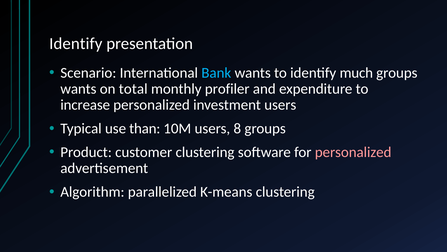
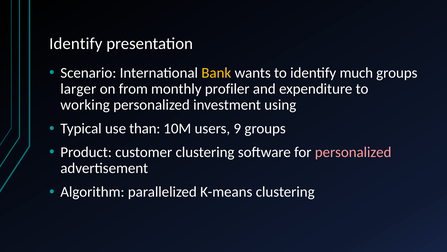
Bank colour: light blue -> yellow (216, 73)
wants: wants -> larger (78, 89)
total: total -> from (133, 89)
increase: increase -> working (85, 105)
investment users: users -> using (280, 105)
8: 8 -> 9 (237, 128)
